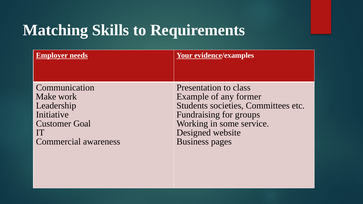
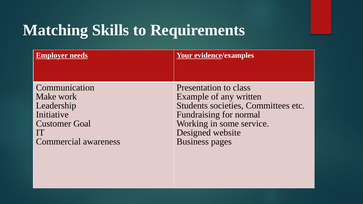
former: former -> written (249, 97)
groups: groups -> normal (248, 115)
